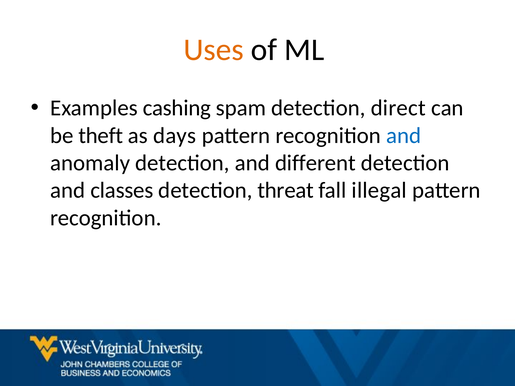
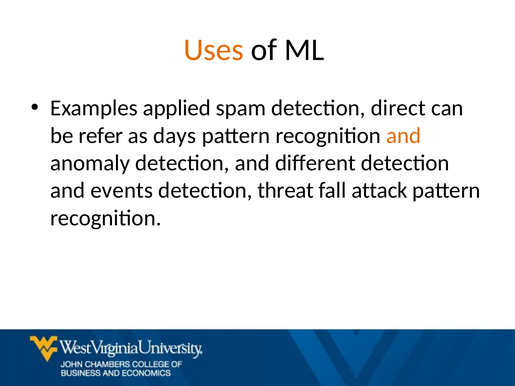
cashing: cashing -> applied (177, 108)
theft: theft -> refer (101, 136)
and colour: blue -> orange (404, 136)
classes: classes -> events (122, 191)
illegal: illegal -> attack (379, 191)
